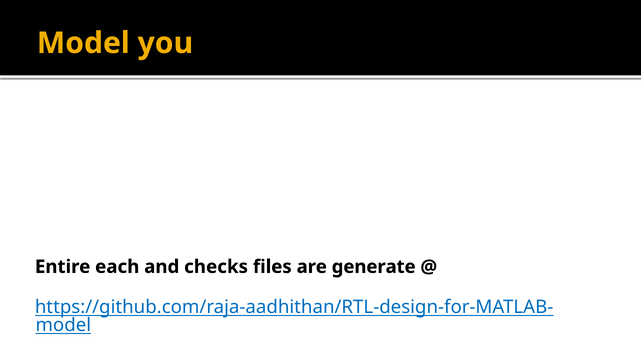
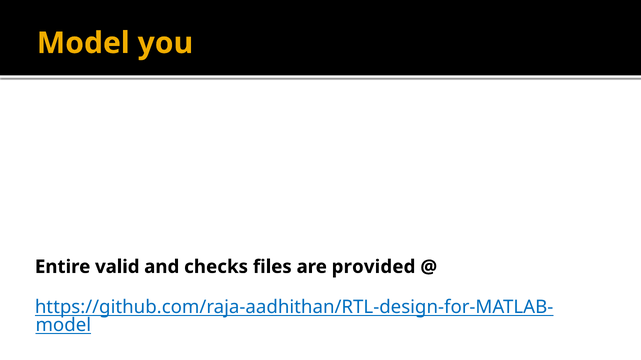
each: each -> valid (117, 267)
generate: generate -> provided (374, 267)
